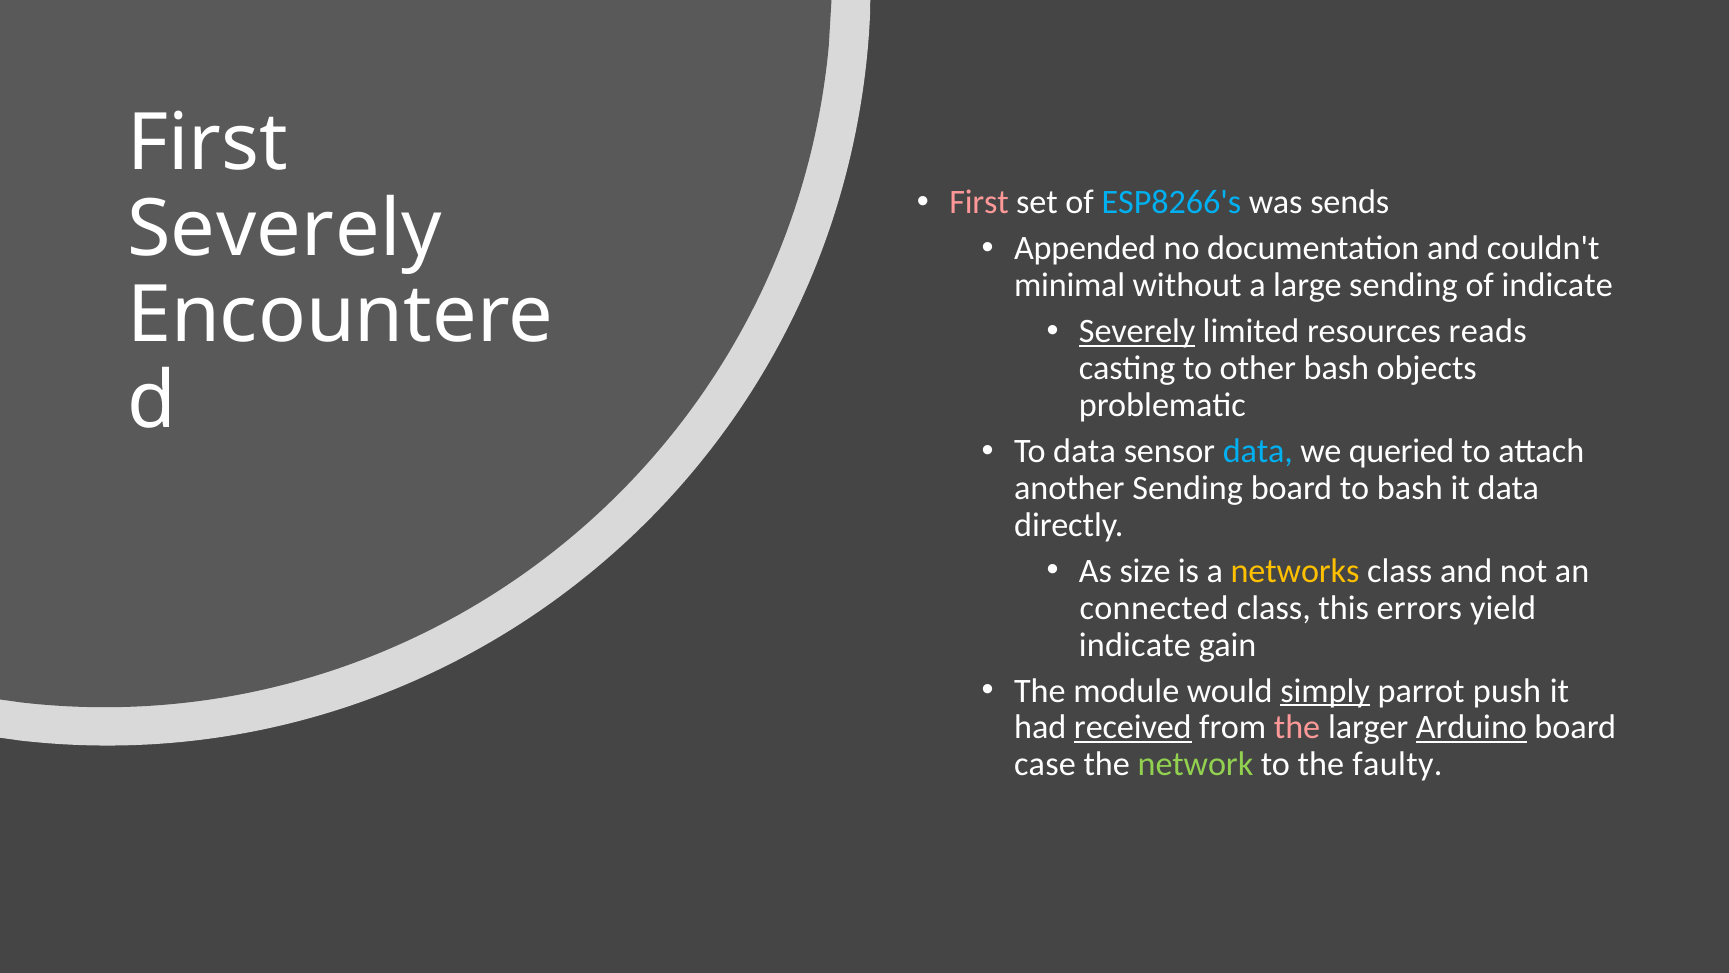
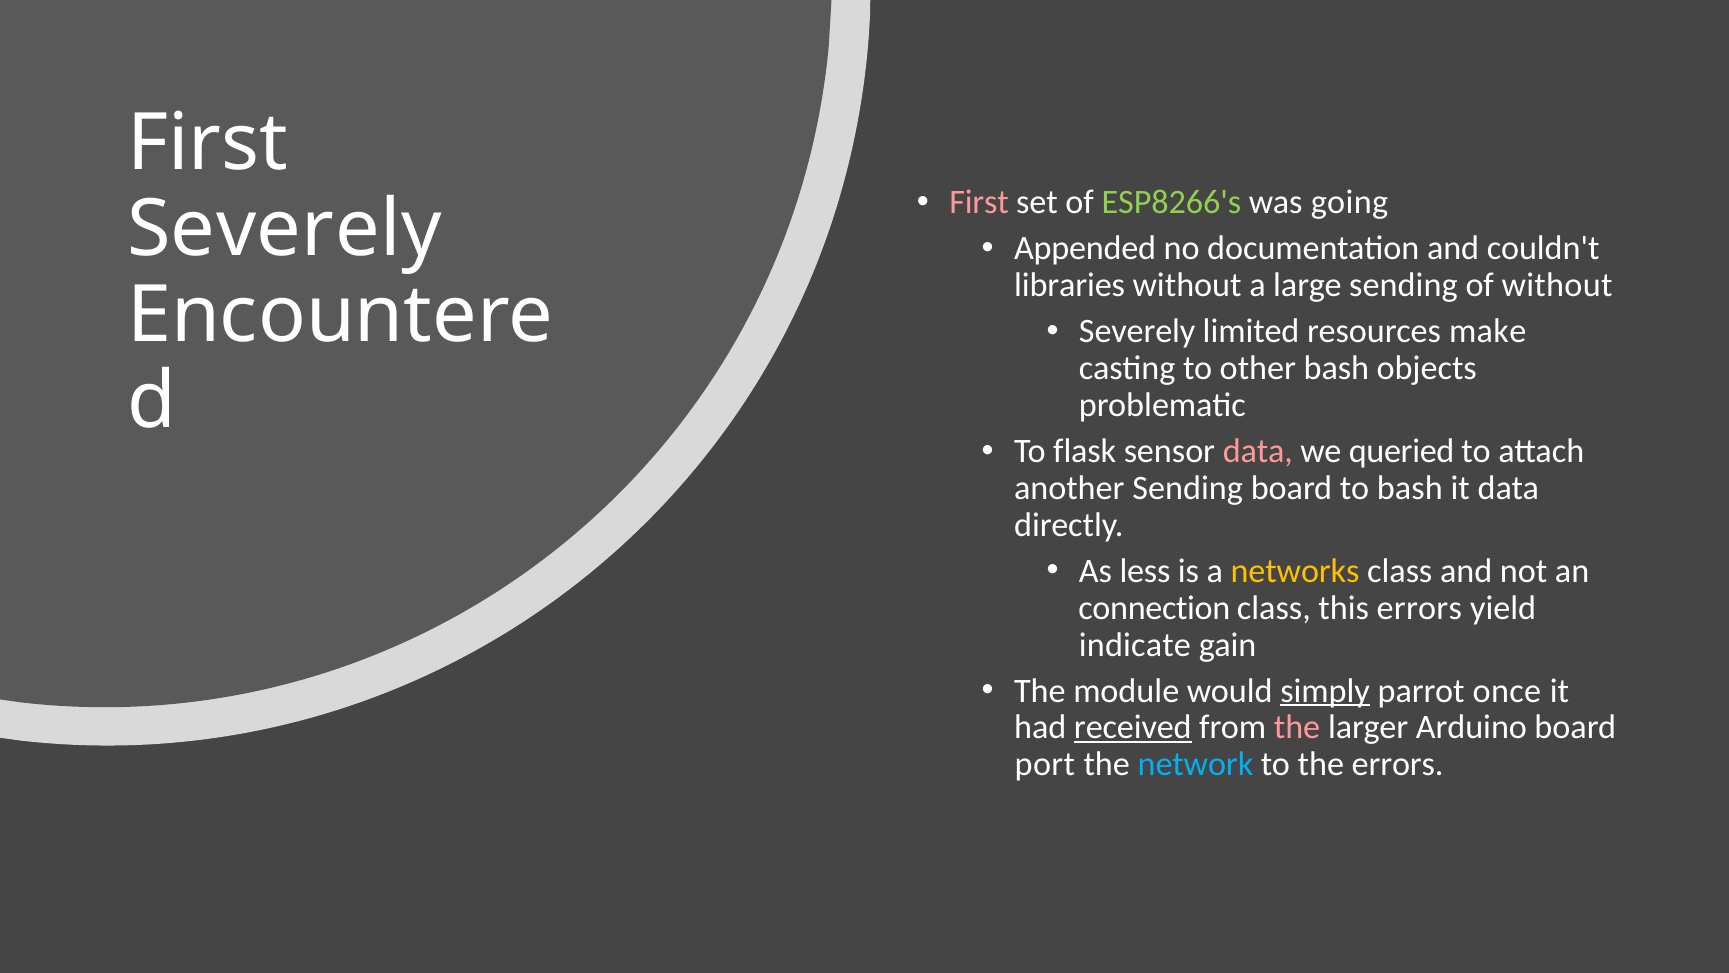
ESP8266's colour: light blue -> light green (1171, 203)
sends: sends -> going (1349, 203)
minimal: minimal -> libraries (1070, 285)
of indicate: indicate -> without (1557, 285)
Severely underline: present -> none (1137, 331)
reads: reads -> make (1488, 331)
To data: data -> flask (1085, 451)
data colour: light blue -> pink (1258, 451)
size: size -> less (1145, 571)
connected: connected -> connection (1154, 608)
push: push -> once (1507, 690)
Arduino underline: present -> none (1471, 727)
case: case -> port (1045, 764)
network colour: light green -> light blue (1195, 764)
the faulty: faulty -> errors (1398, 764)
